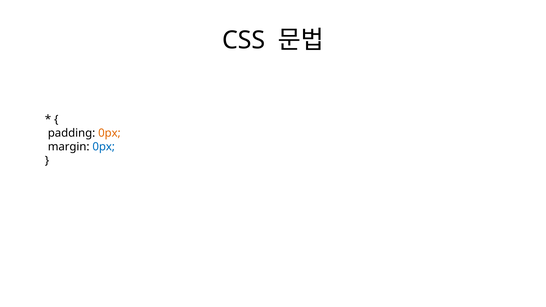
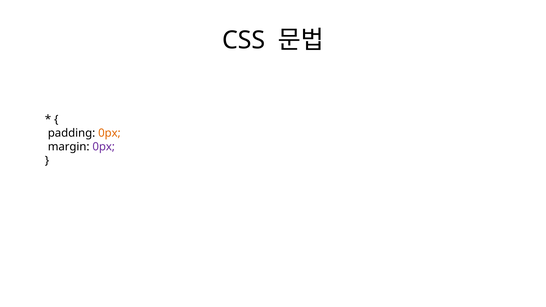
0px colour: blue -> purple (104, 147)
